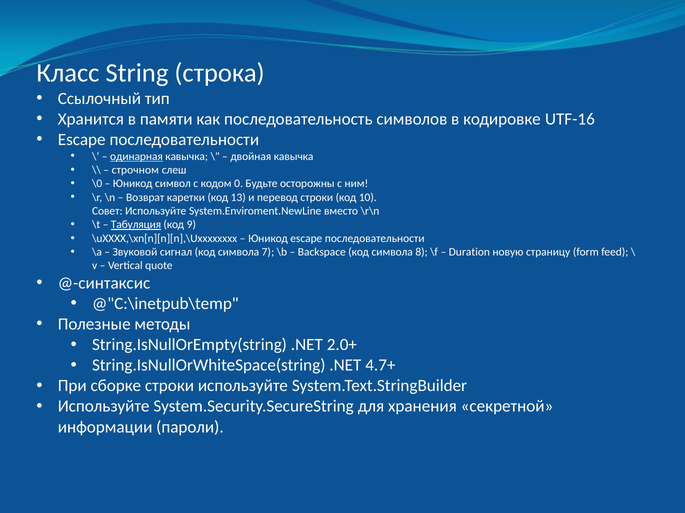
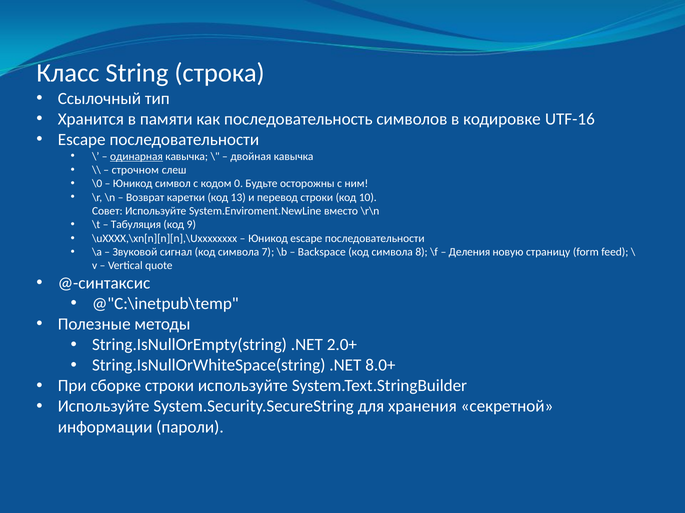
Табуляция underline: present -> none (136, 225)
Duration: Duration -> Деления (469, 252)
4.7+: 4.7+ -> 8.0+ (380, 366)
